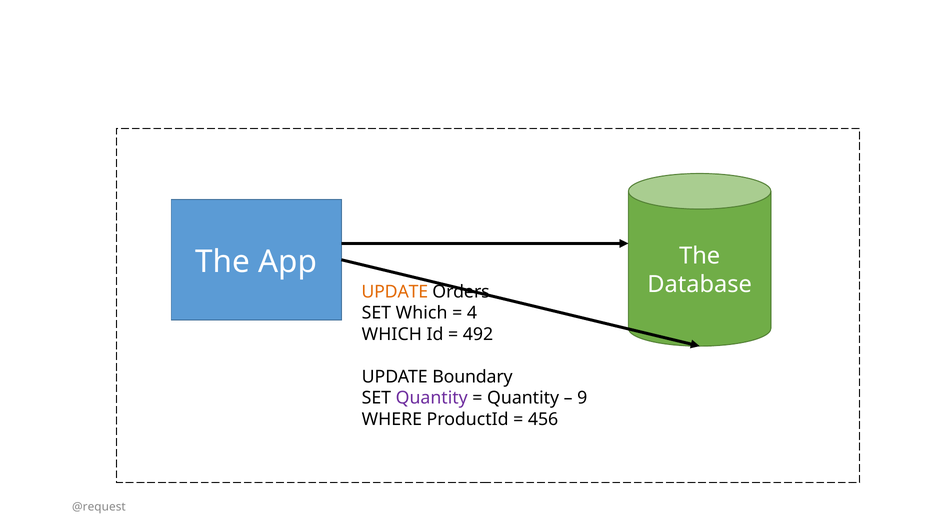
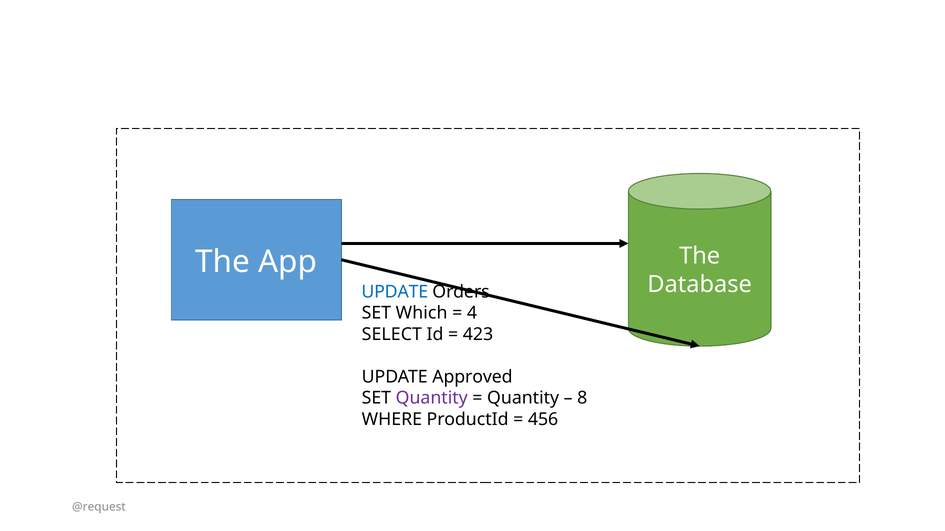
UPDATE colour: orange -> blue (395, 292)
WHICH: WHICH -> SELECT (392, 335)
492: 492 -> 423 (478, 335)
Boundary: Boundary -> Approved (472, 377)
9: 9 -> 8 (582, 398)
